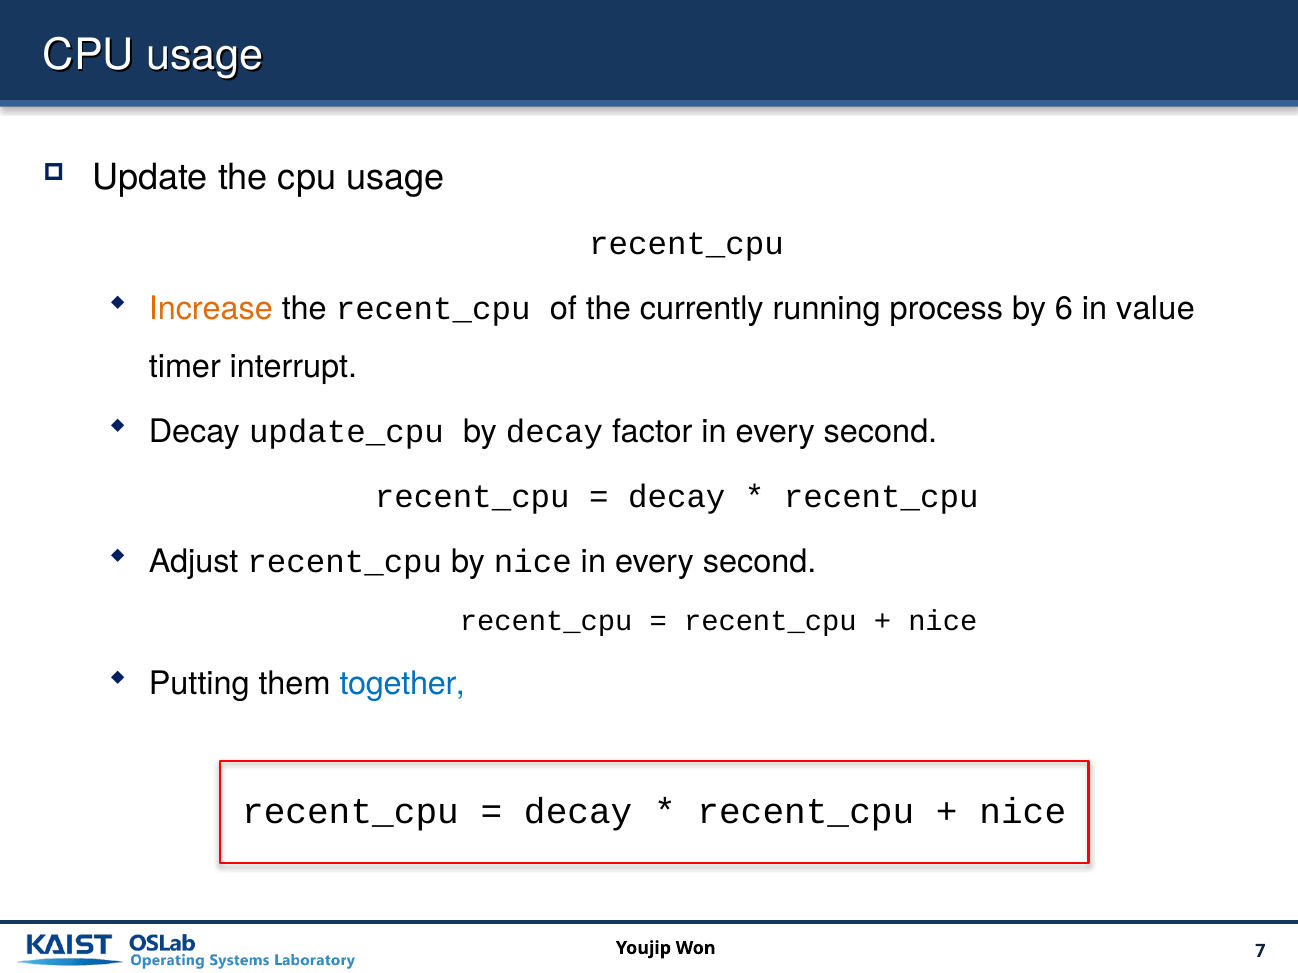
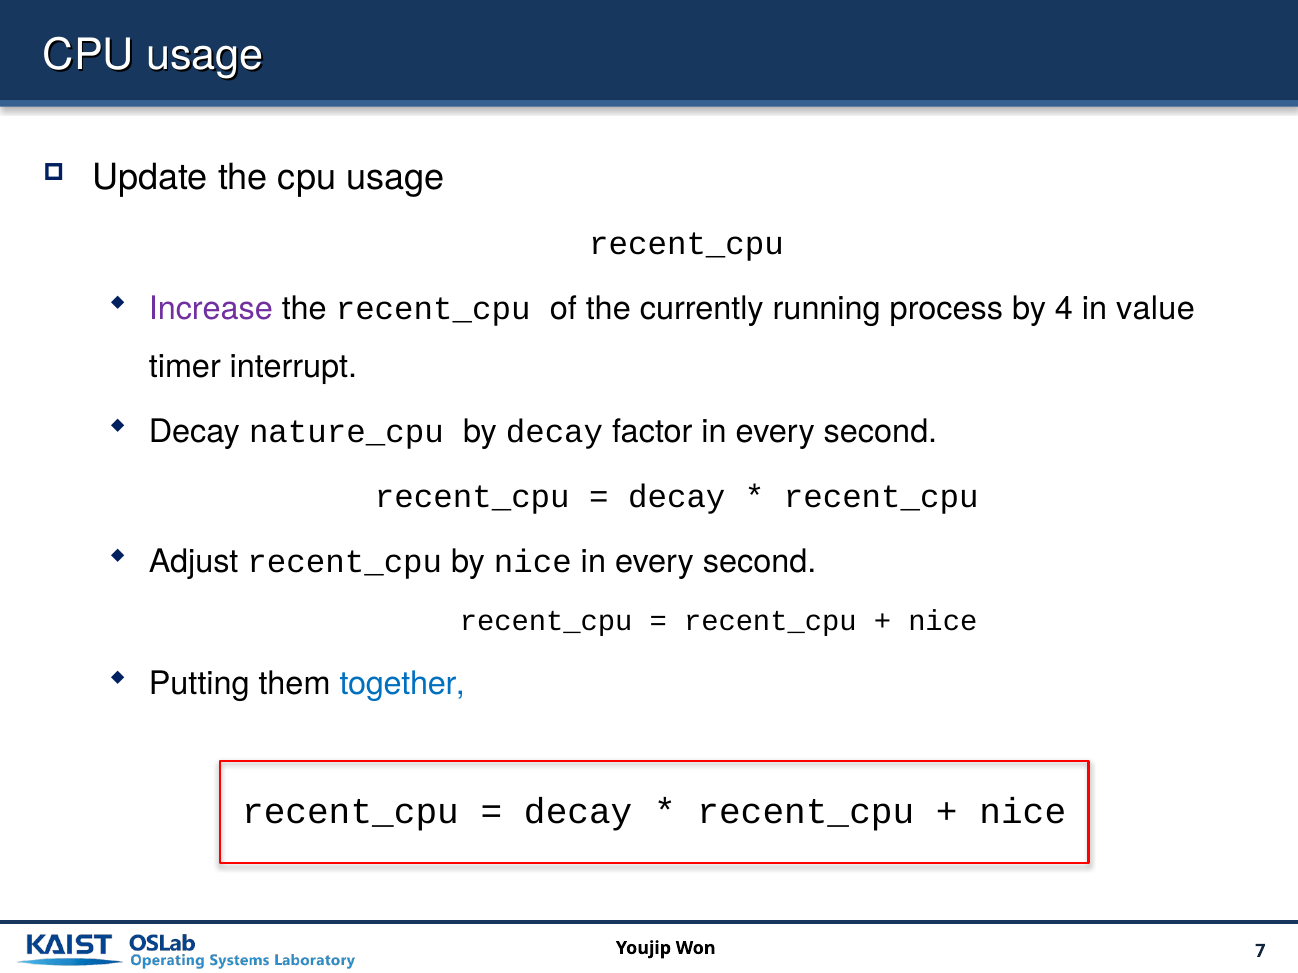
Increase colour: orange -> purple (211, 309)
6: 6 -> 4 (1064, 309)
update_cpu: update_cpu -> nature_cpu (346, 432)
